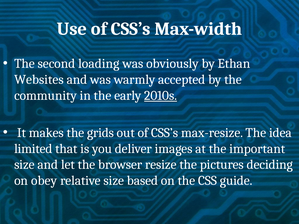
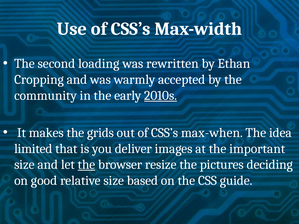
obviously: obviously -> rewritten (173, 64)
Websites: Websites -> Cropping (39, 80)
max-resize: max-resize -> max-when (212, 133)
the underline: none -> present (86, 165)
obey: obey -> good (44, 181)
